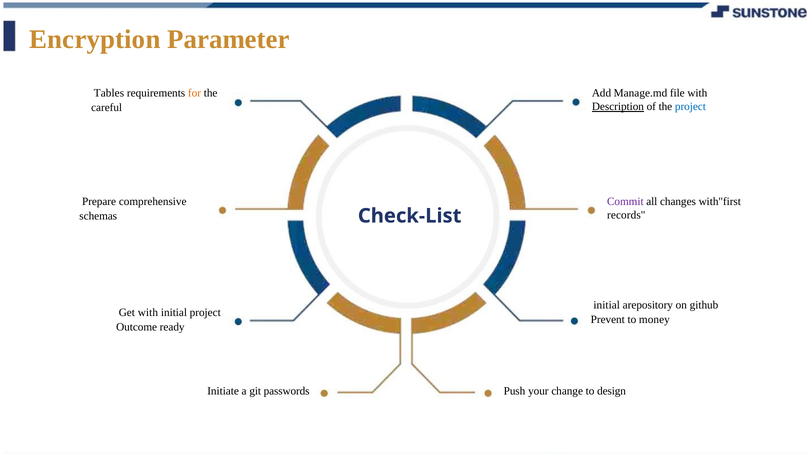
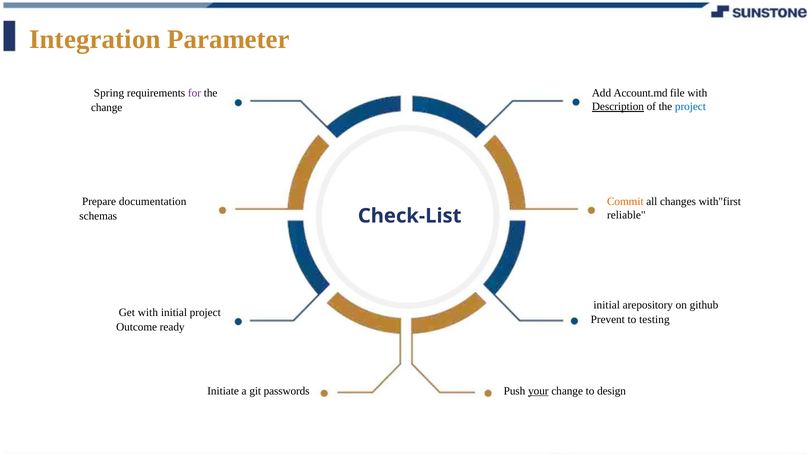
Encryption: Encryption -> Integration (95, 40)
Tables: Tables -> Spring (109, 93)
for colour: orange -> purple (194, 93)
Manage.md: Manage.md -> Account.md (641, 93)
careful: careful -> change (107, 107)
comprehensive: comprehensive -> documentation (153, 202)
Commit colour: purple -> orange (625, 202)
records: records -> reliable (626, 215)
money: money -> testing (654, 319)
your underline: none -> present (538, 391)
